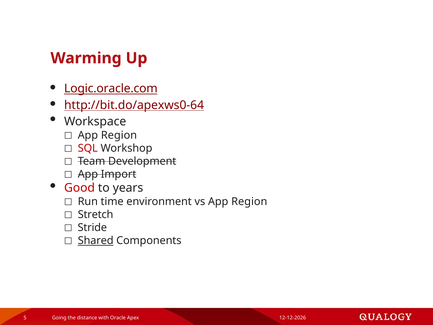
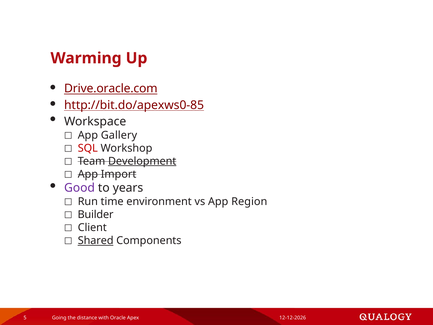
Logic.oracle.com: Logic.oracle.com -> Drive.oracle.com (111, 89)
http://bit.do/apexws0-64: http://bit.do/apexws0-64 -> http://bit.do/apexws0-85 (134, 105)
Region: Region -> Gallery (119, 135)
Development underline: none -> present (142, 161)
Good colour: red -> purple (80, 188)
Stretch: Stretch -> Builder (96, 214)
Stride: Stride -> Client (92, 227)
